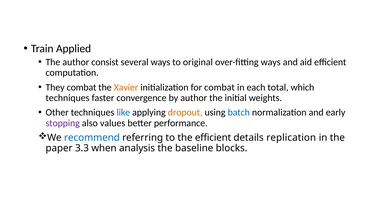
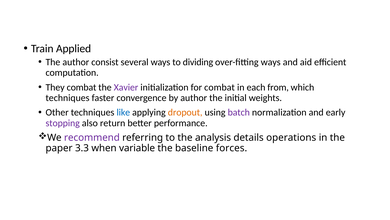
original: original -> dividing (198, 62)
Xavier colour: orange -> purple (126, 87)
total: total -> from (278, 87)
batch colour: blue -> purple (239, 112)
values: values -> return (113, 123)
recommend colour: blue -> purple (92, 137)
the efficient: efficient -> analysis (213, 137)
replication: replication -> operations (291, 137)
analysis: analysis -> variable (137, 148)
blocks: blocks -> forces (232, 148)
